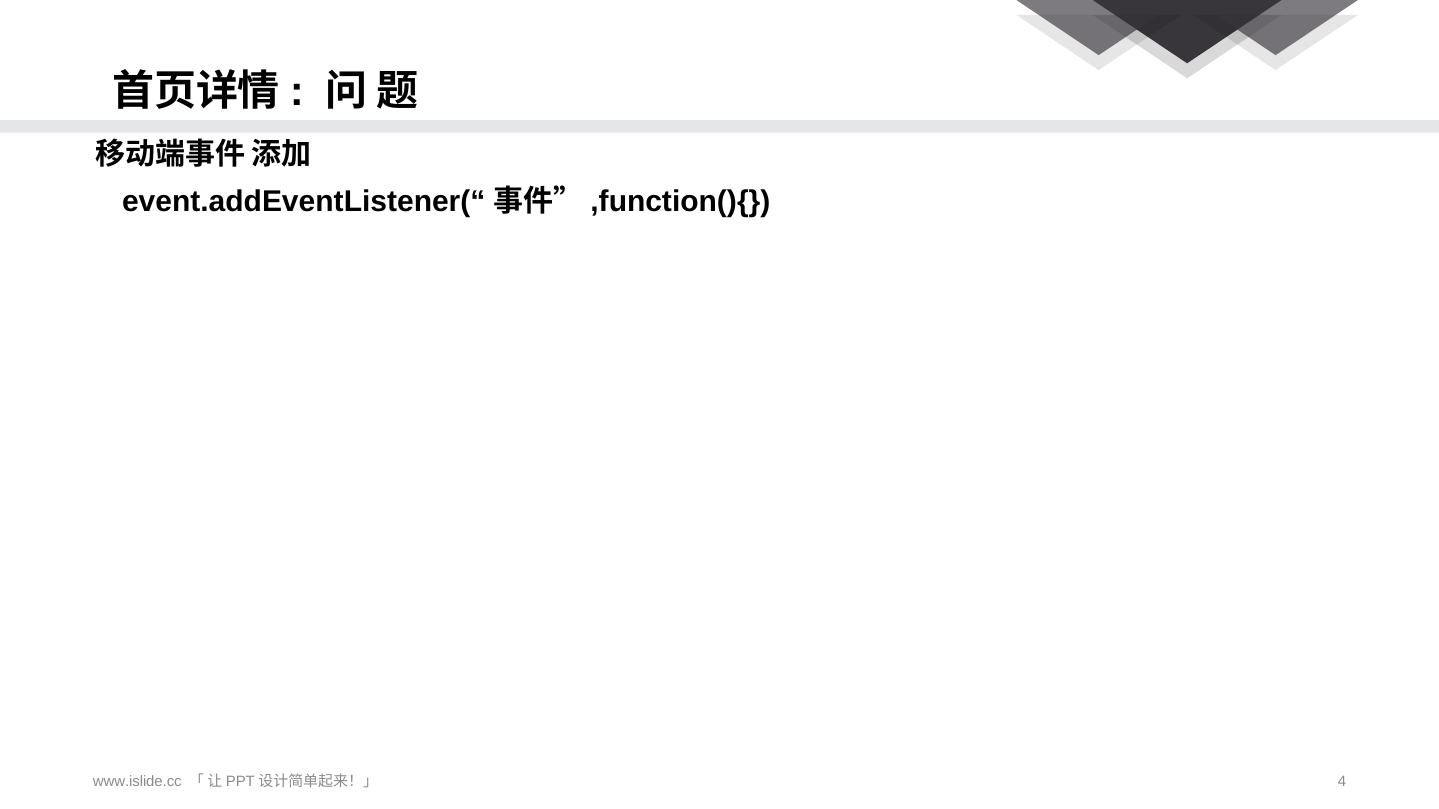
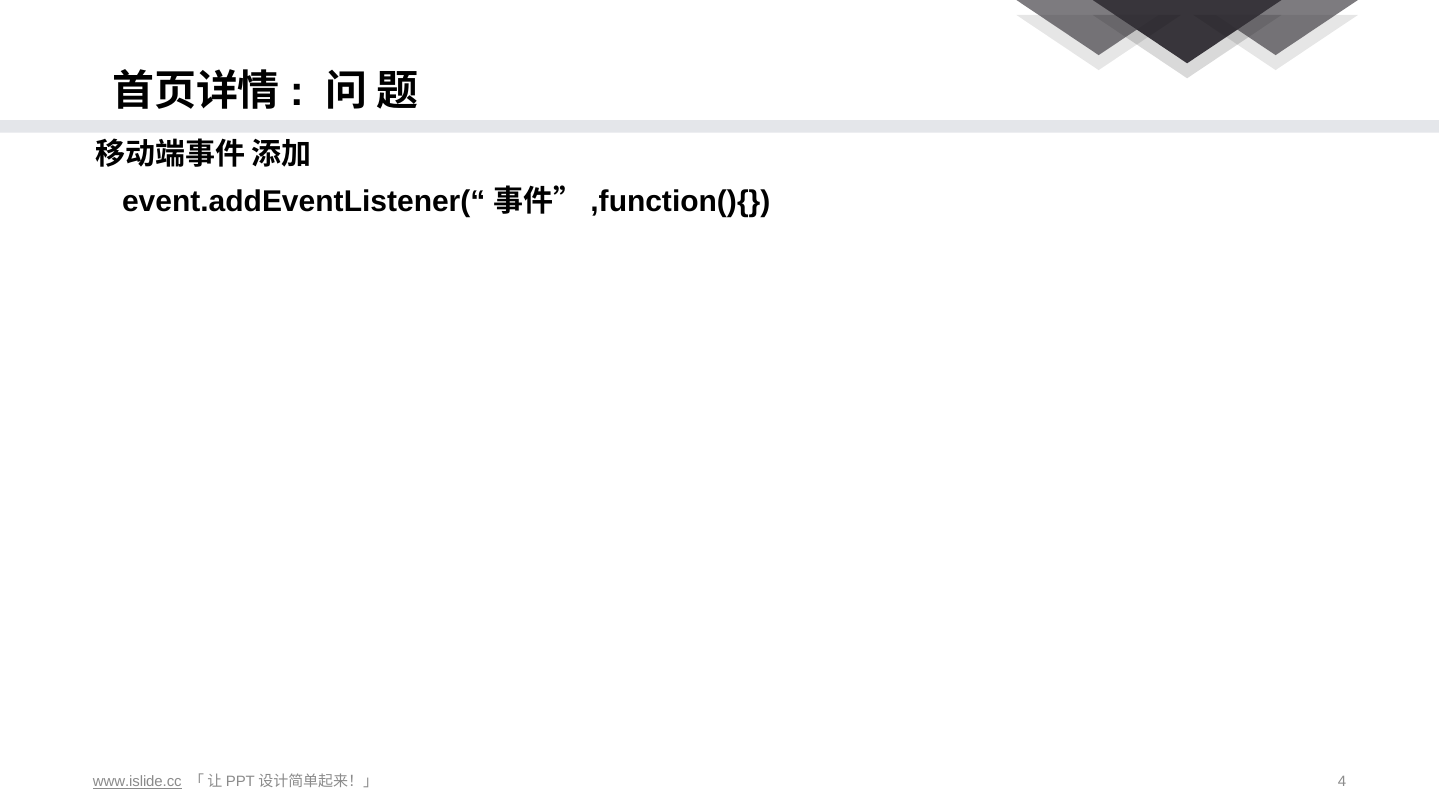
www.islide.cc underline: none -> present (137, 782)
